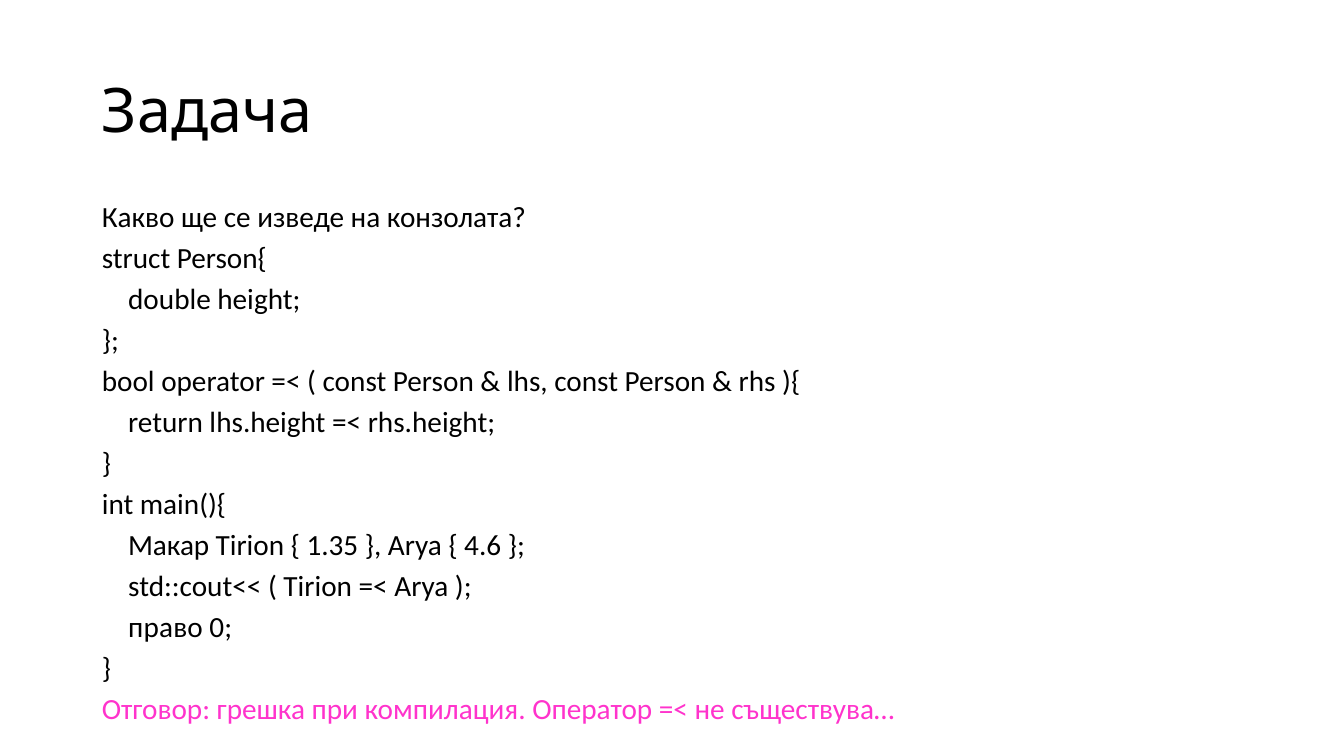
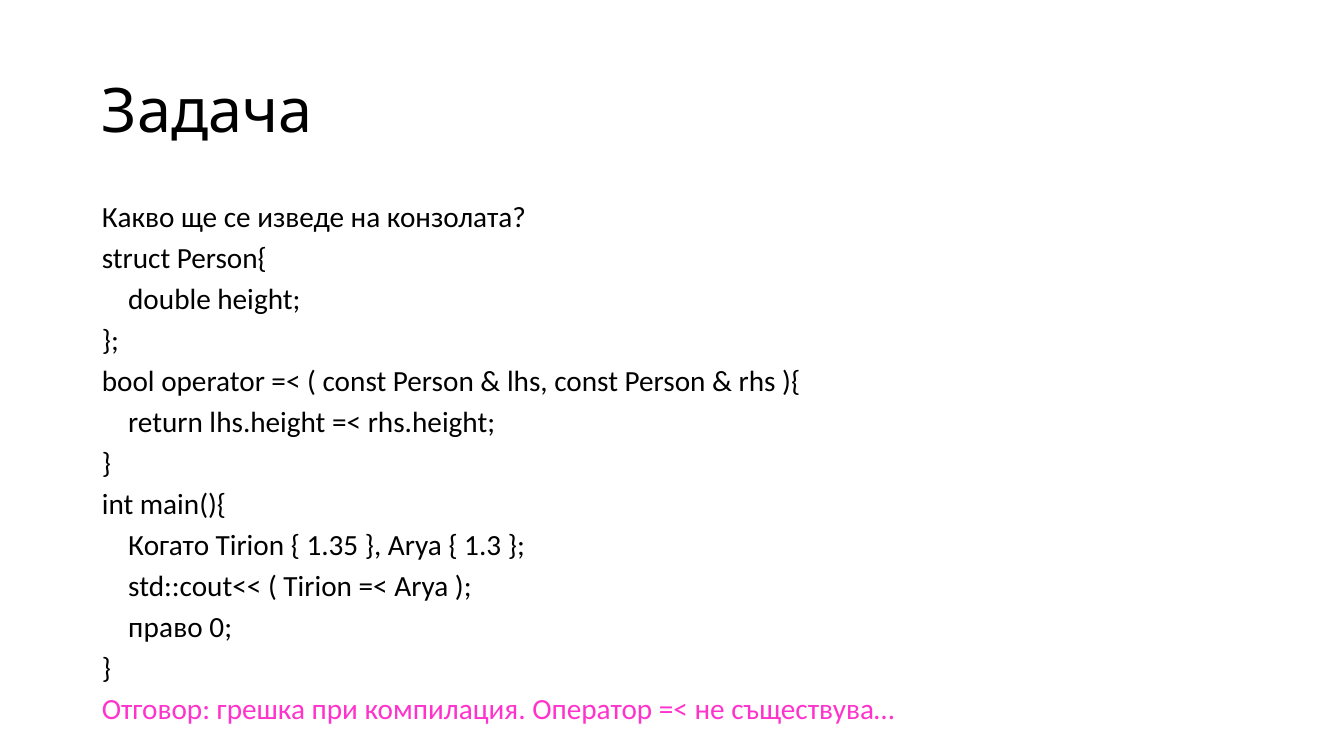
Макар: Макар -> Когато (169, 545)
4.6: 4.6 -> 1.3 (483, 545)
